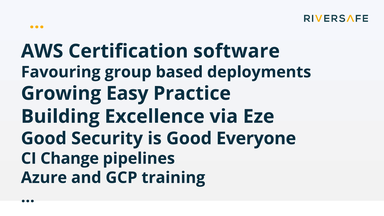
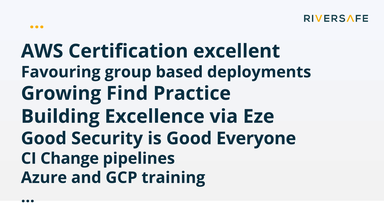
software: software -> excellent (237, 51)
Easy: Easy -> Find (127, 93)
